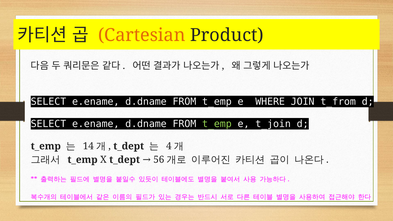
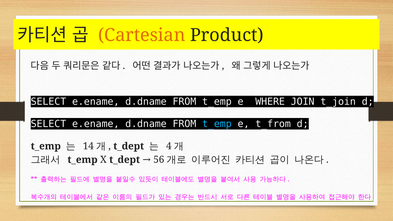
t_from: t_from -> t_join (338, 102)
t_emp colour: light green -> light blue (217, 124)
t_join: t_join -> t_from (273, 124)
